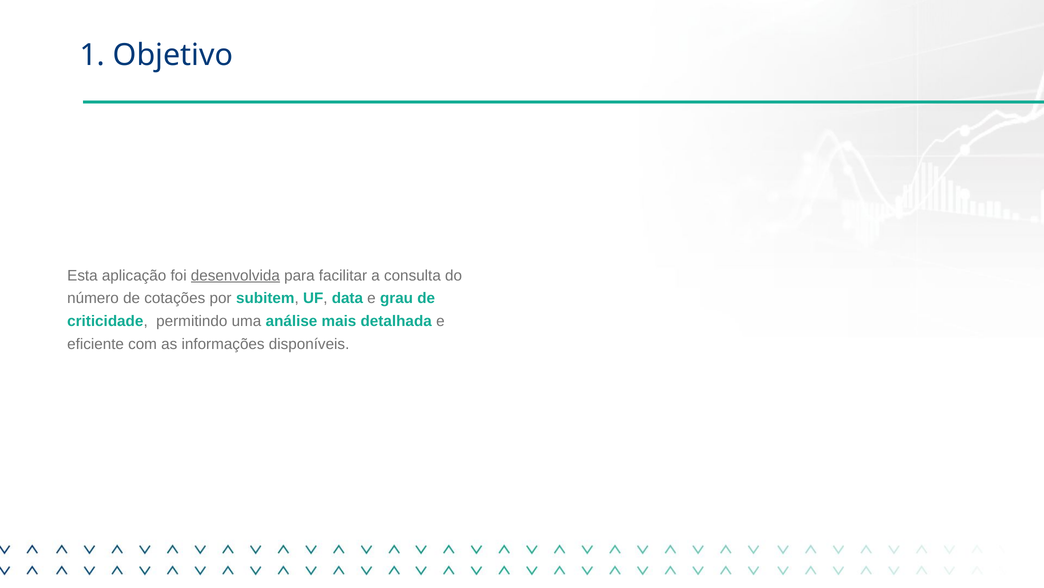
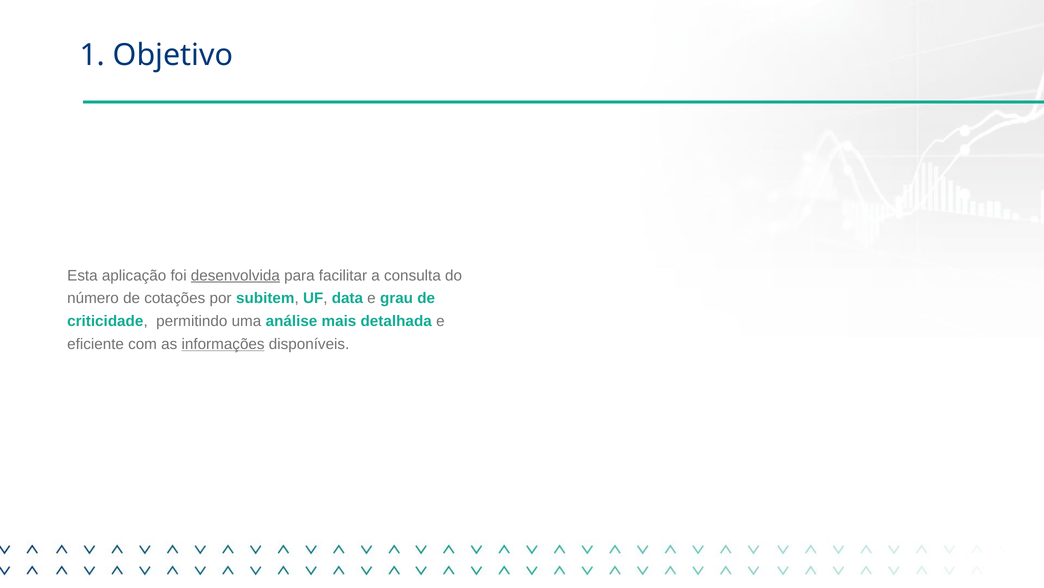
informações underline: none -> present (223, 344)
